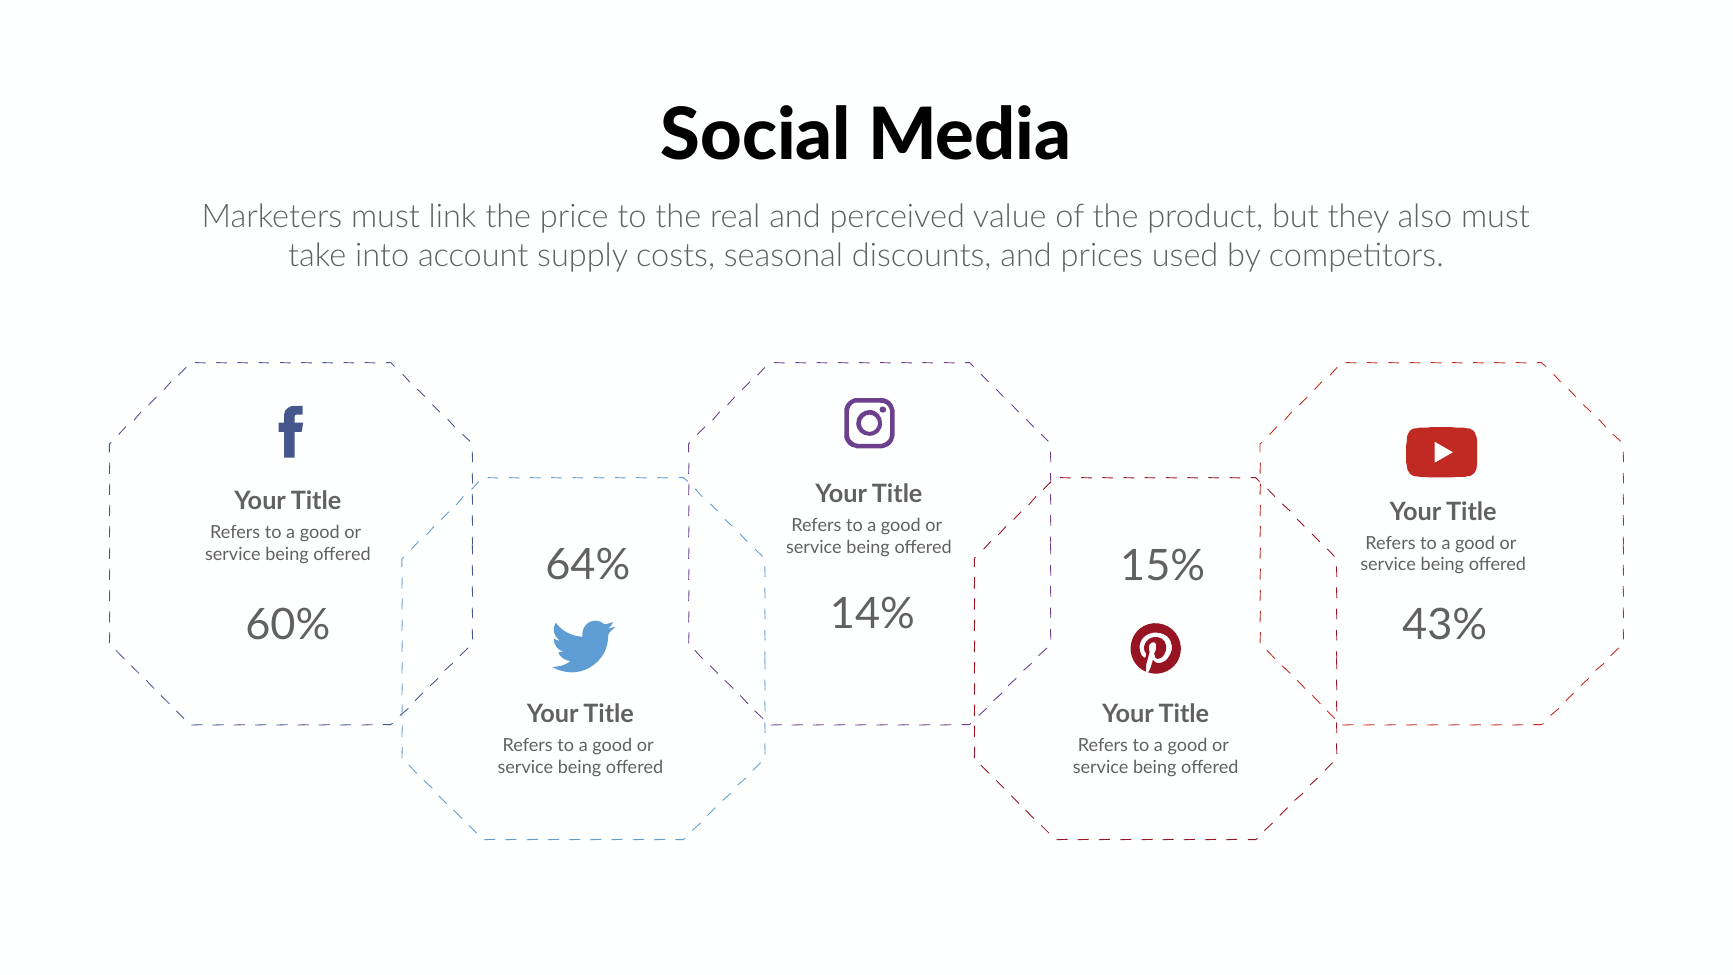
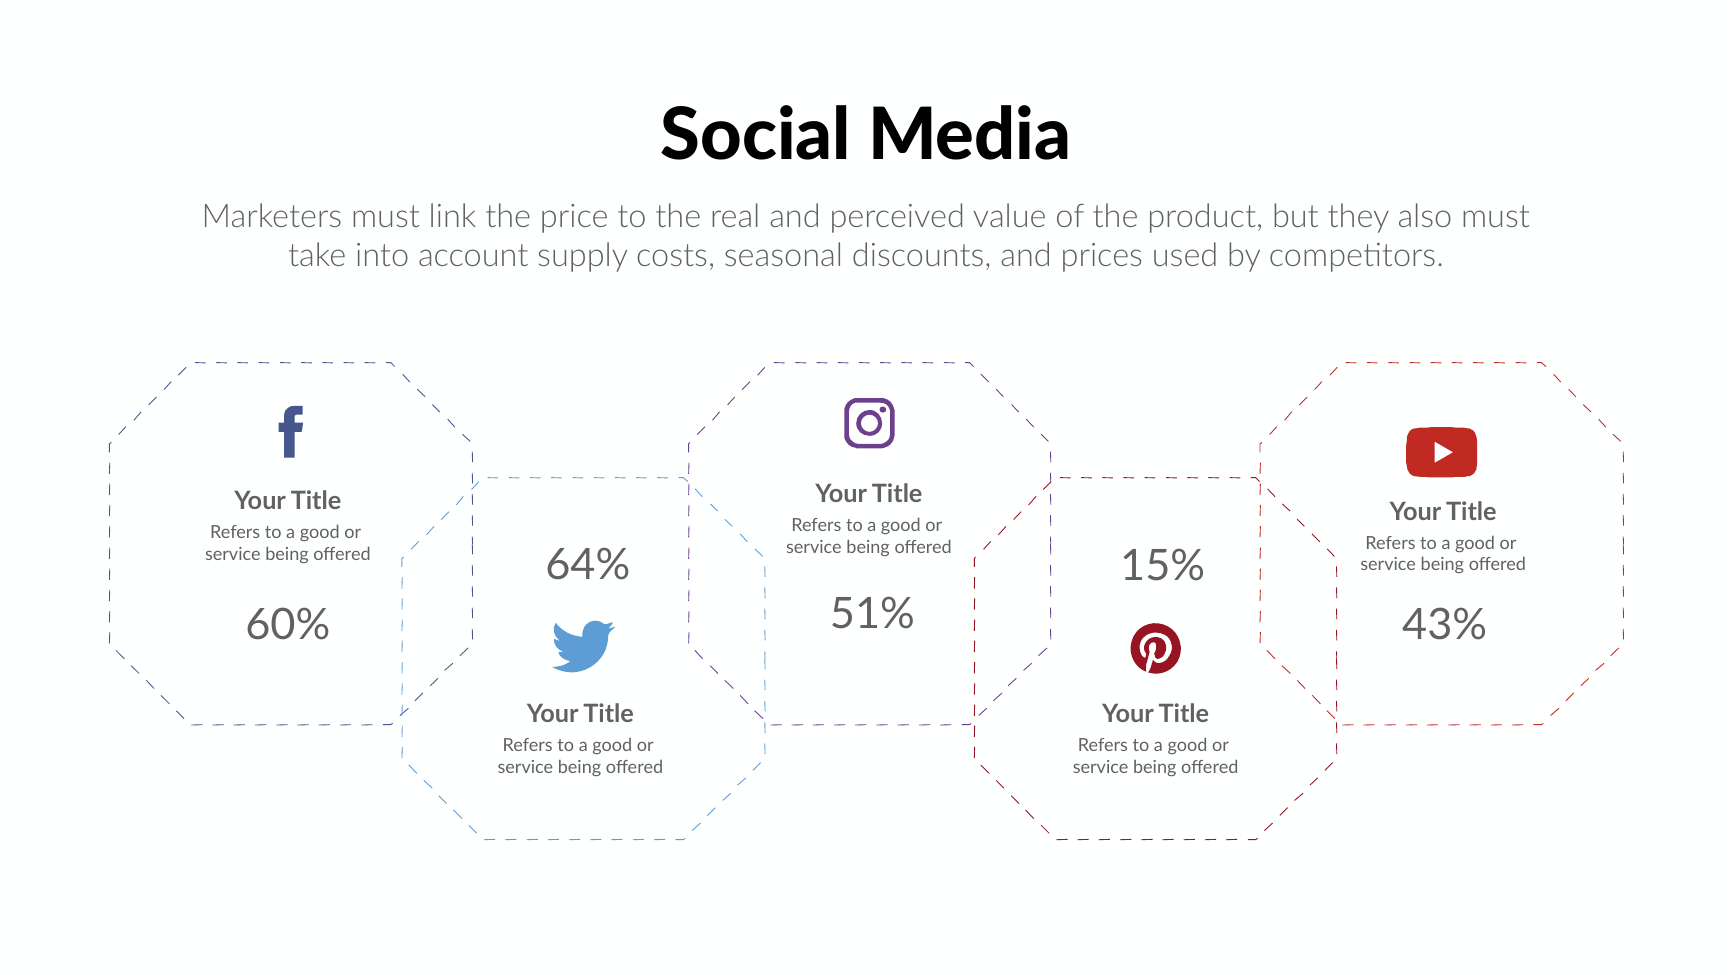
14%: 14% -> 51% (872, 614)
